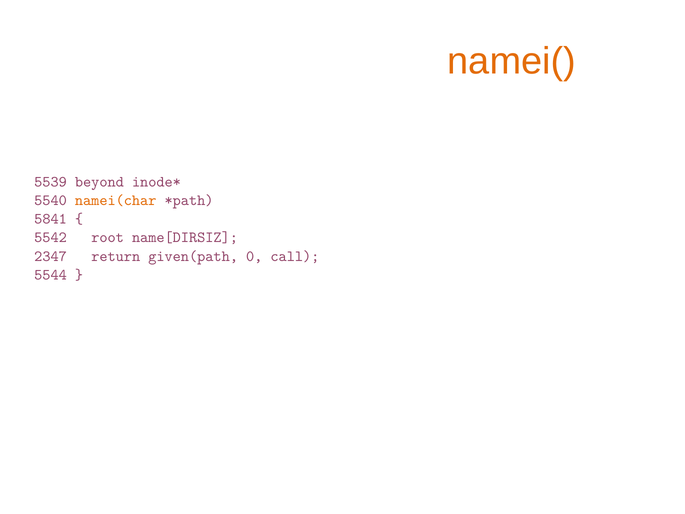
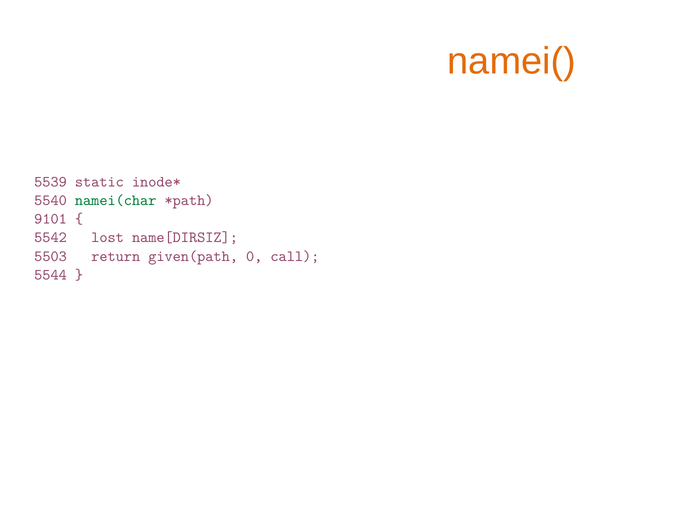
beyond: beyond -> static (99, 181)
namei(char colour: orange -> green (116, 200)
5841: 5841 -> 9101 (51, 219)
root: root -> lost (108, 237)
2347: 2347 -> 5503 (51, 256)
